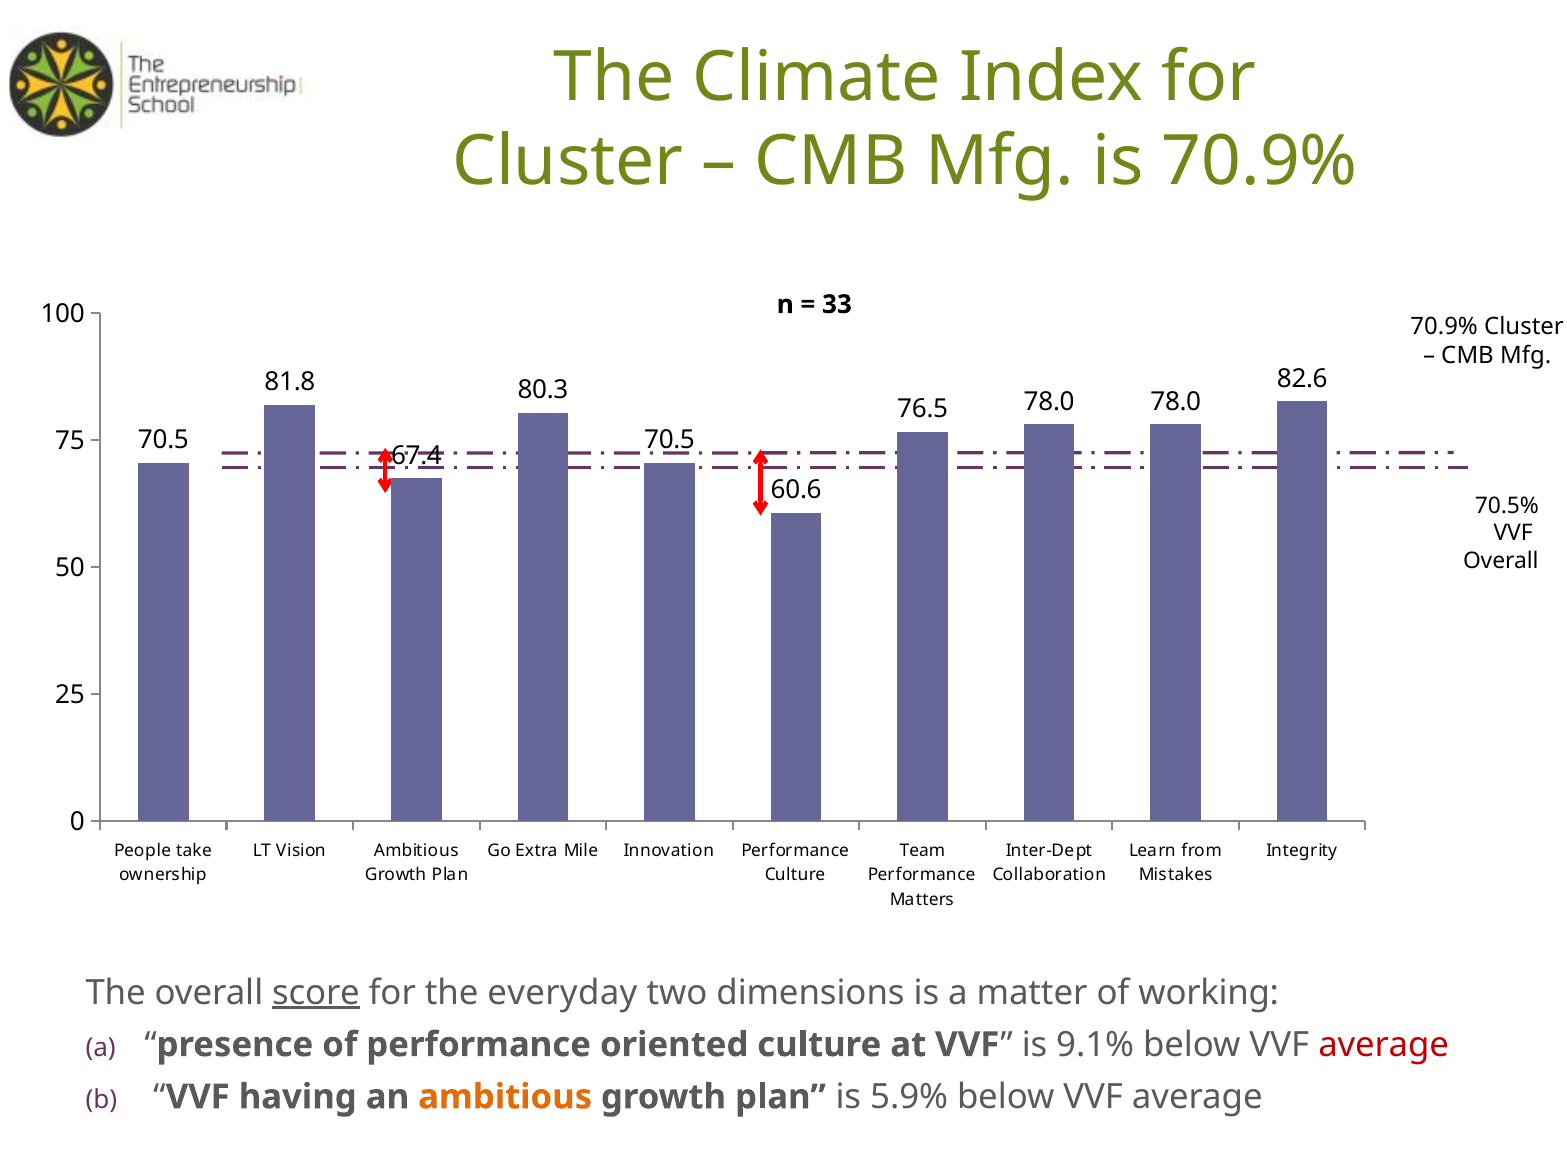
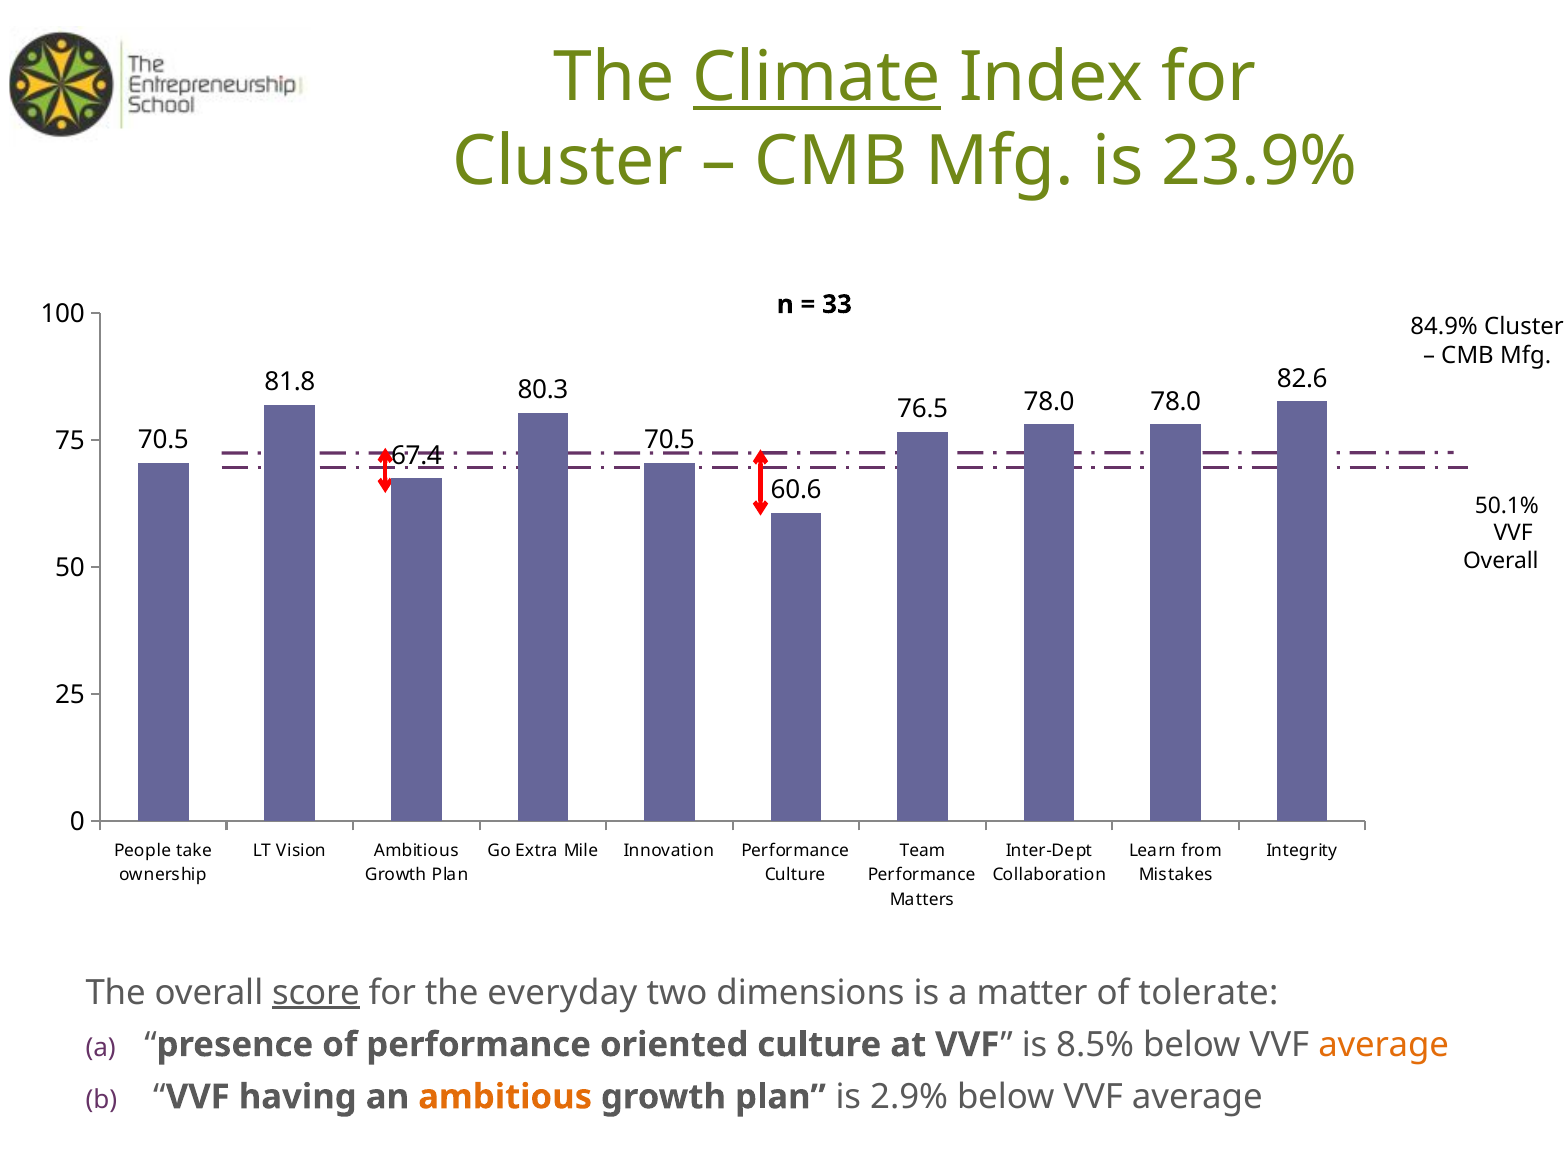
Climate underline: none -> present (817, 78)
is 70.9%: 70.9% -> 23.9% (1260, 162)
70.9%: 70.9% -> 84.9% (1444, 327)
70.5%: 70.5% -> 50.1% (1507, 506)
working: working -> tolerate (1208, 993)
9.1%: 9.1% -> 8.5% (1095, 1045)
average colour: red -> orange (1384, 1045)
5.9%: 5.9% -> 2.9% (909, 1097)
